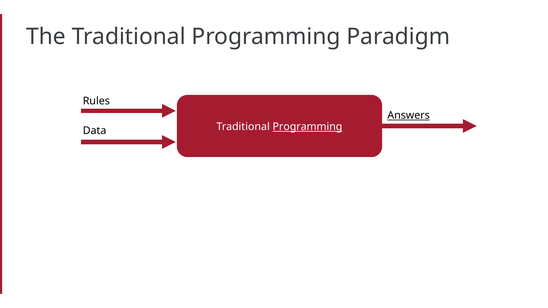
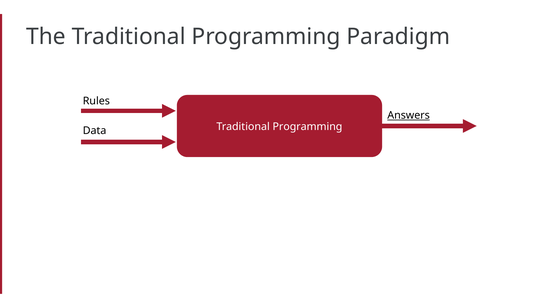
Programming underline: present -> none (307, 127)
